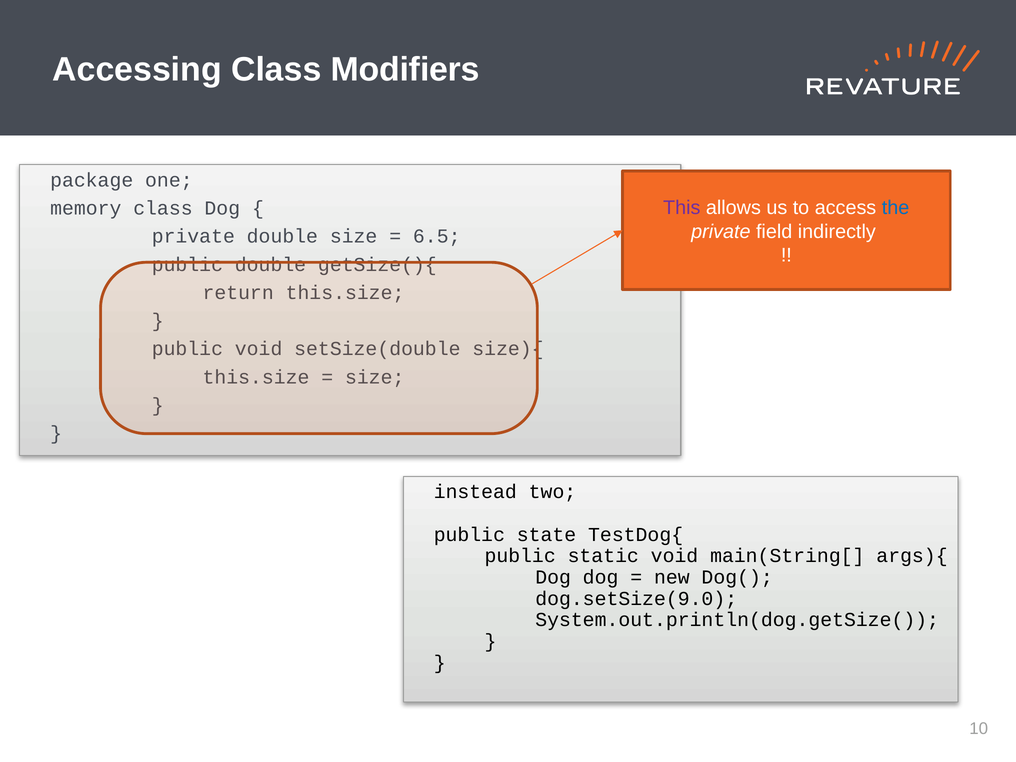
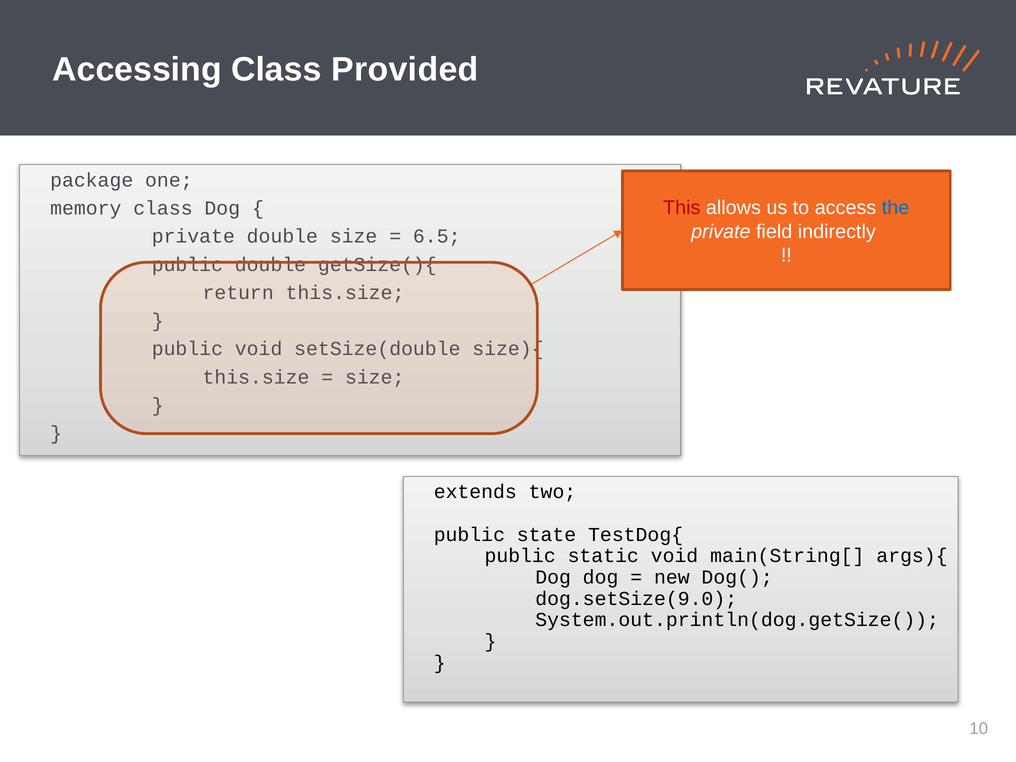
Modifiers: Modifiers -> Provided (405, 70)
This colour: purple -> red (682, 208)
instead: instead -> extends (475, 492)
